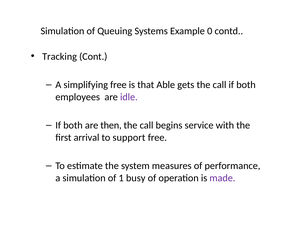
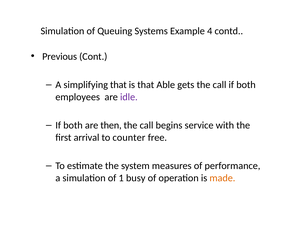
0: 0 -> 4 (210, 31)
Tracking: Tracking -> Previous (60, 56)
simplifying free: free -> that (118, 85)
support: support -> counter (129, 137)
made colour: purple -> orange (222, 178)
